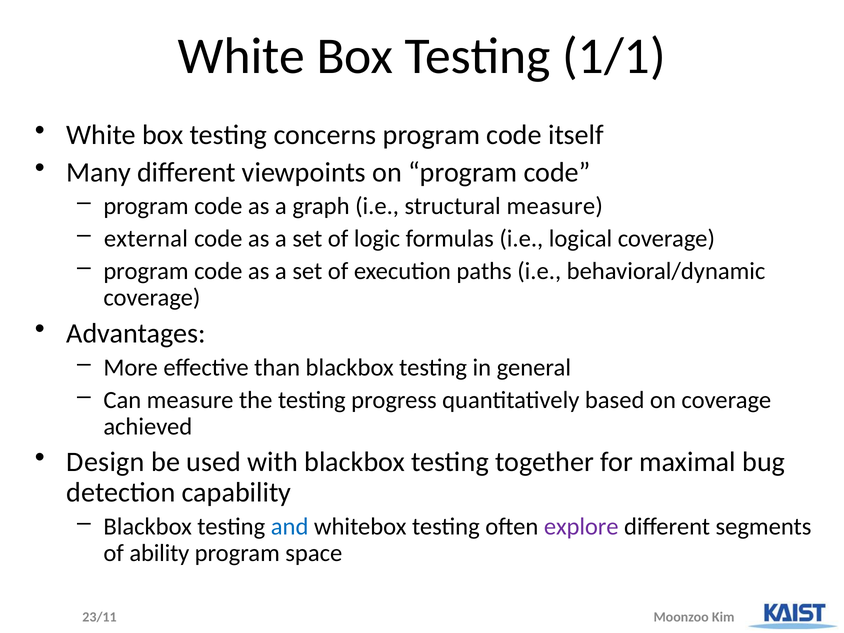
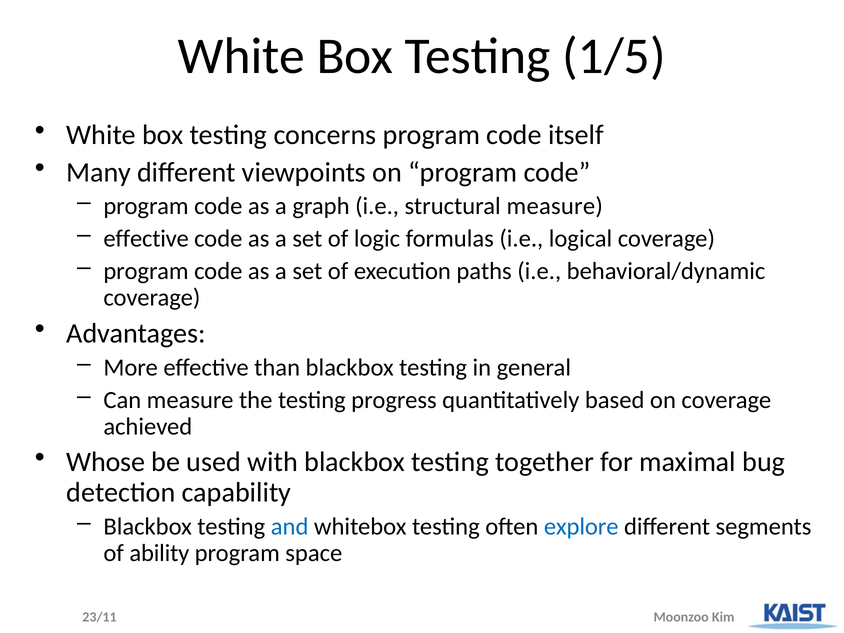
1/1: 1/1 -> 1/5 (614, 56)
external: external -> effective (146, 239)
Design: Design -> Whose (106, 462)
explore colour: purple -> blue (581, 526)
